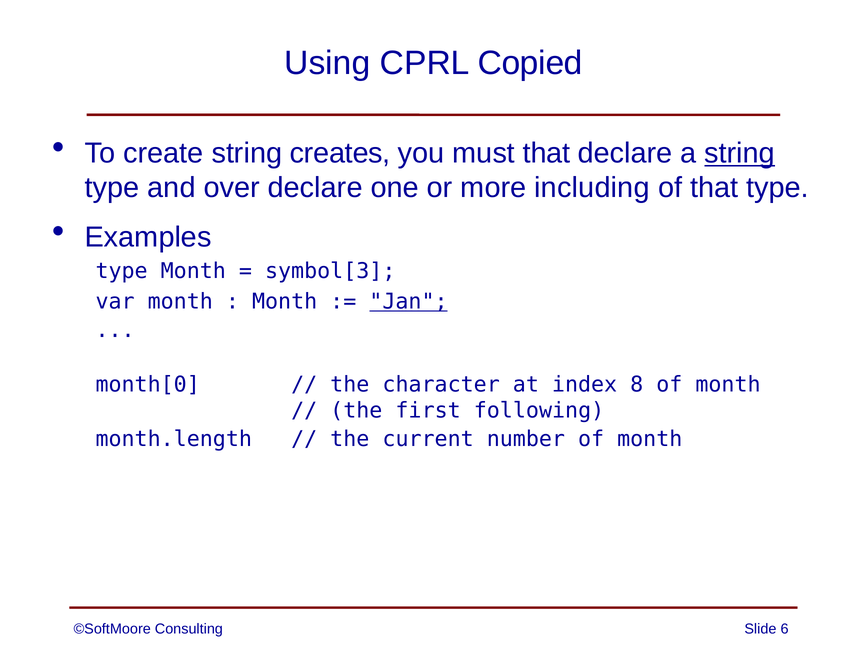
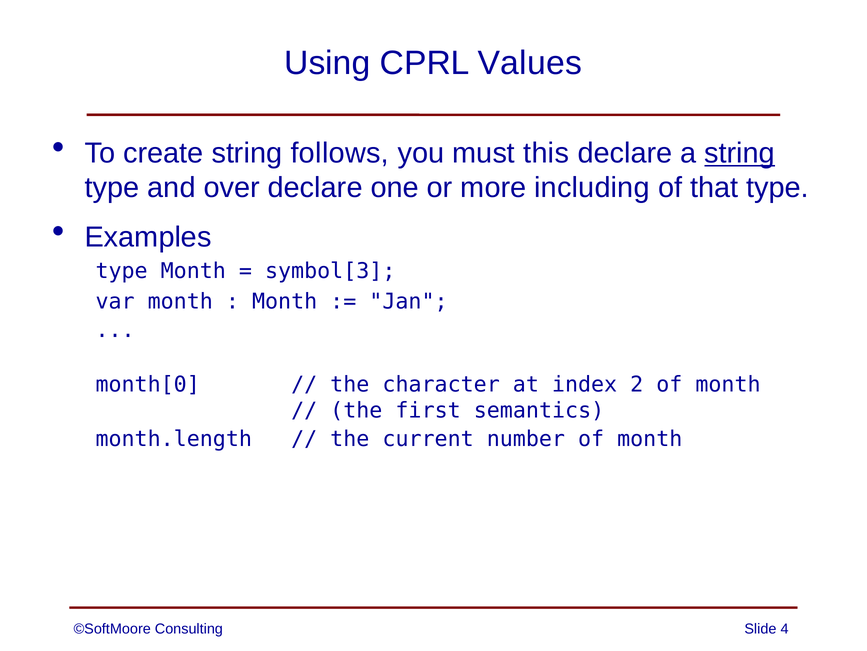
Copied: Copied -> Values (530, 63)
creates: creates -> follows (340, 153)
must that: that -> this (546, 153)
Jan underline: present -> none (408, 301)
8: 8 -> 2 (637, 384)
following: following -> semantics (539, 410)
6: 6 -> 4 (785, 628)
